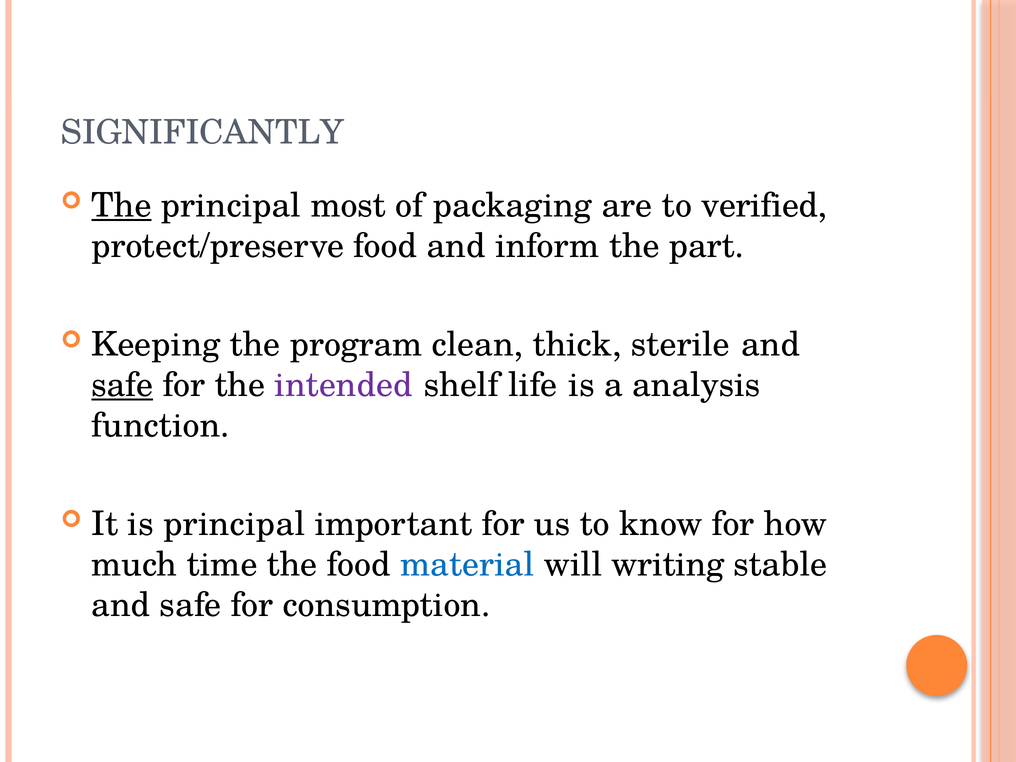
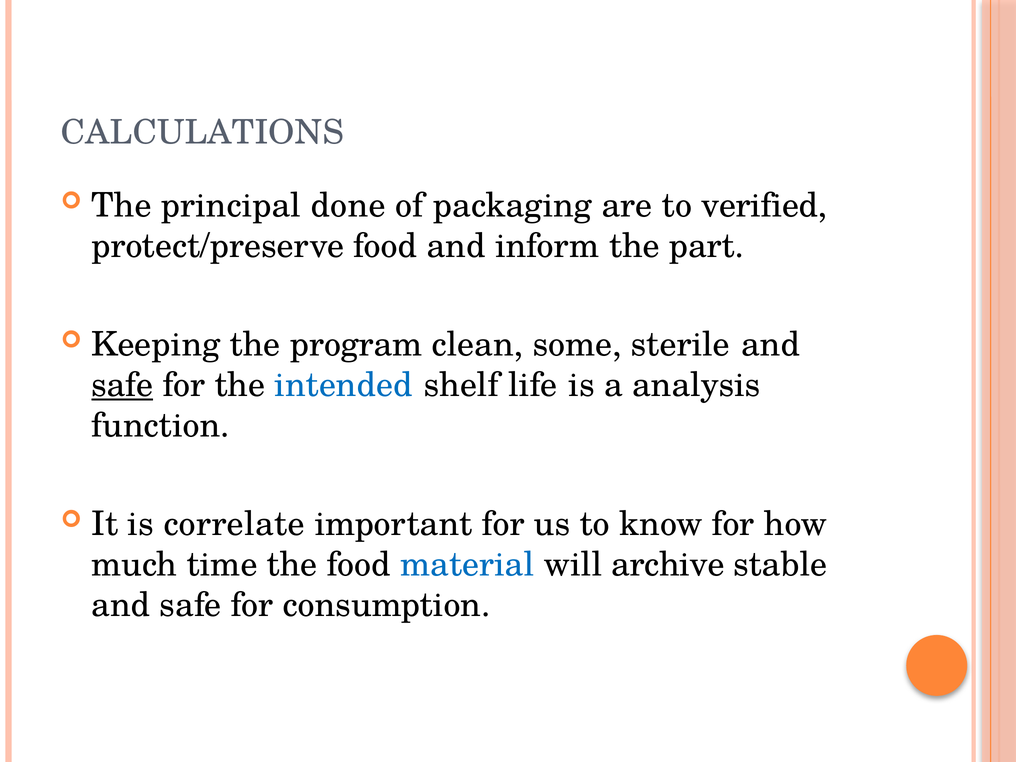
SIGNIFICANTLY: SIGNIFICANTLY -> CALCULATIONS (202, 133)
The underline: present -> none (121, 206)
most: most -> done (348, 206)
thick: thick -> some (577, 344)
intended colour: purple -> blue (343, 385)
is principal: principal -> correlate (234, 524)
writing: writing -> archive (668, 565)
